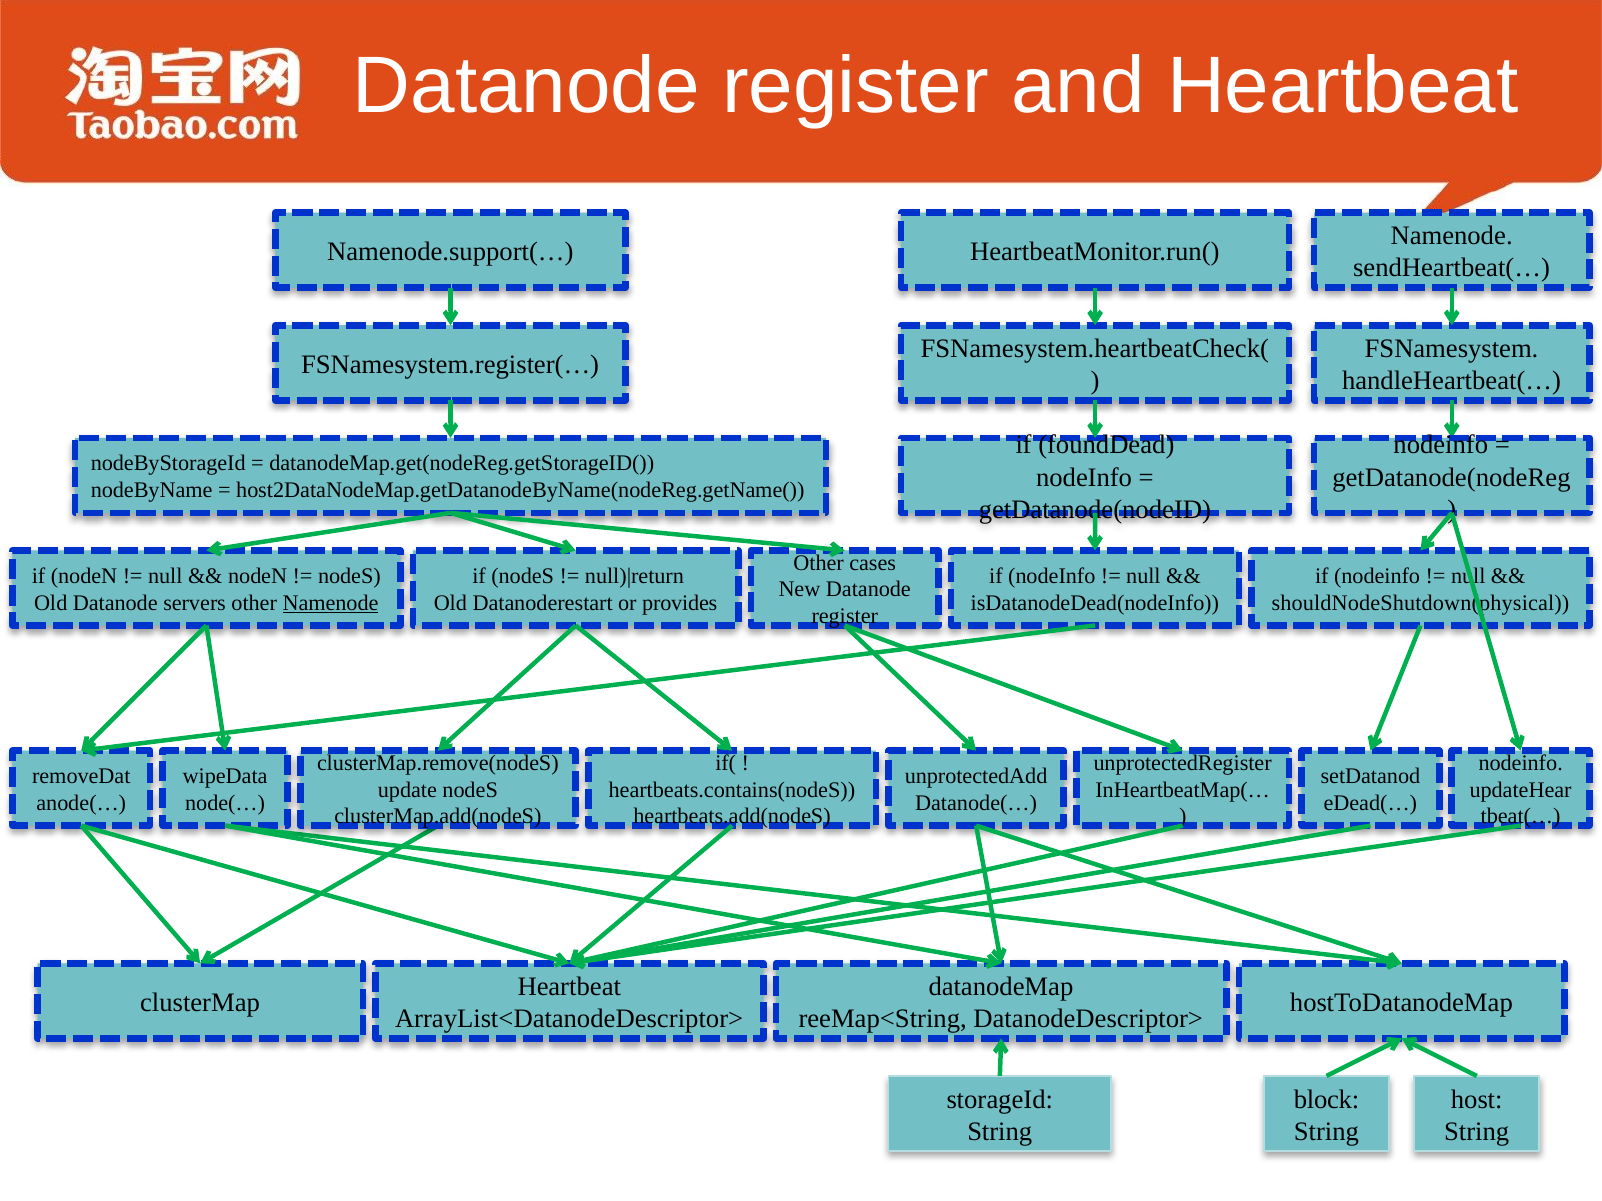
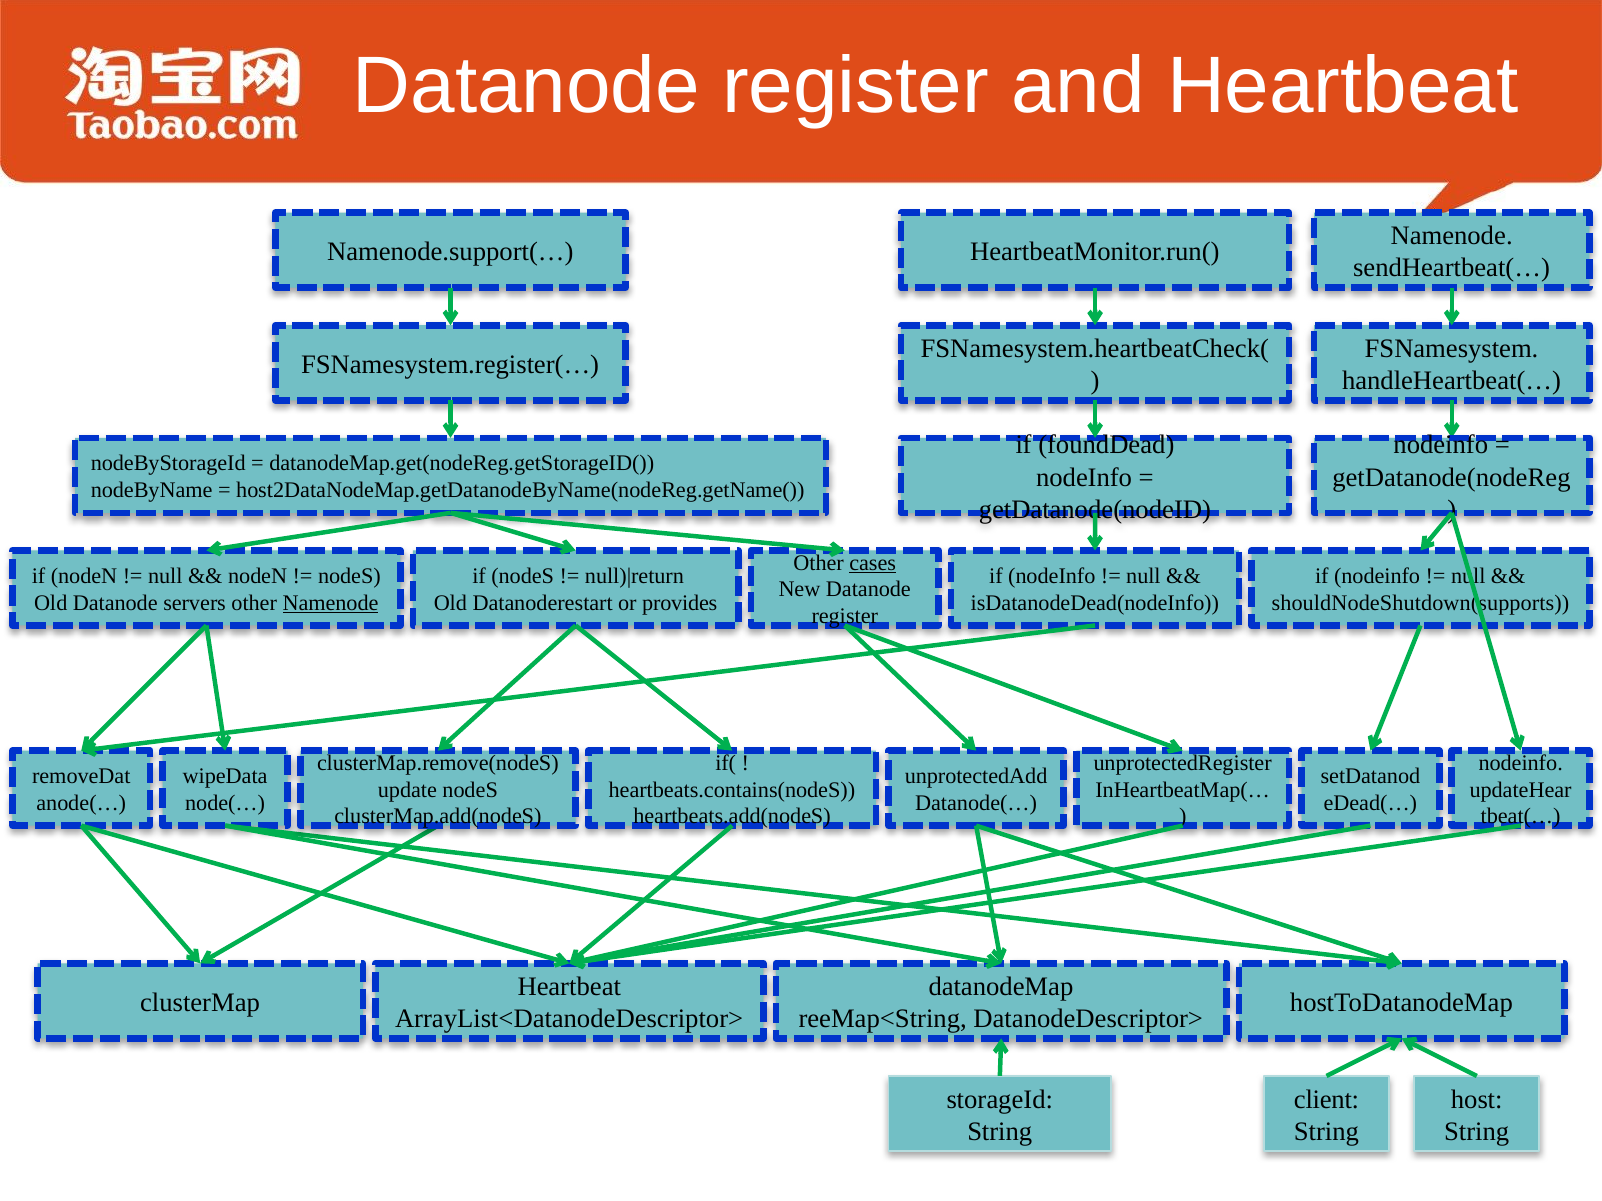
cases underline: none -> present (873, 563)
shouldNodeShutdown(physical: shouldNodeShutdown(physical -> shouldNodeShutdown(supports (1420, 603)
block: block -> client (1327, 1100)
